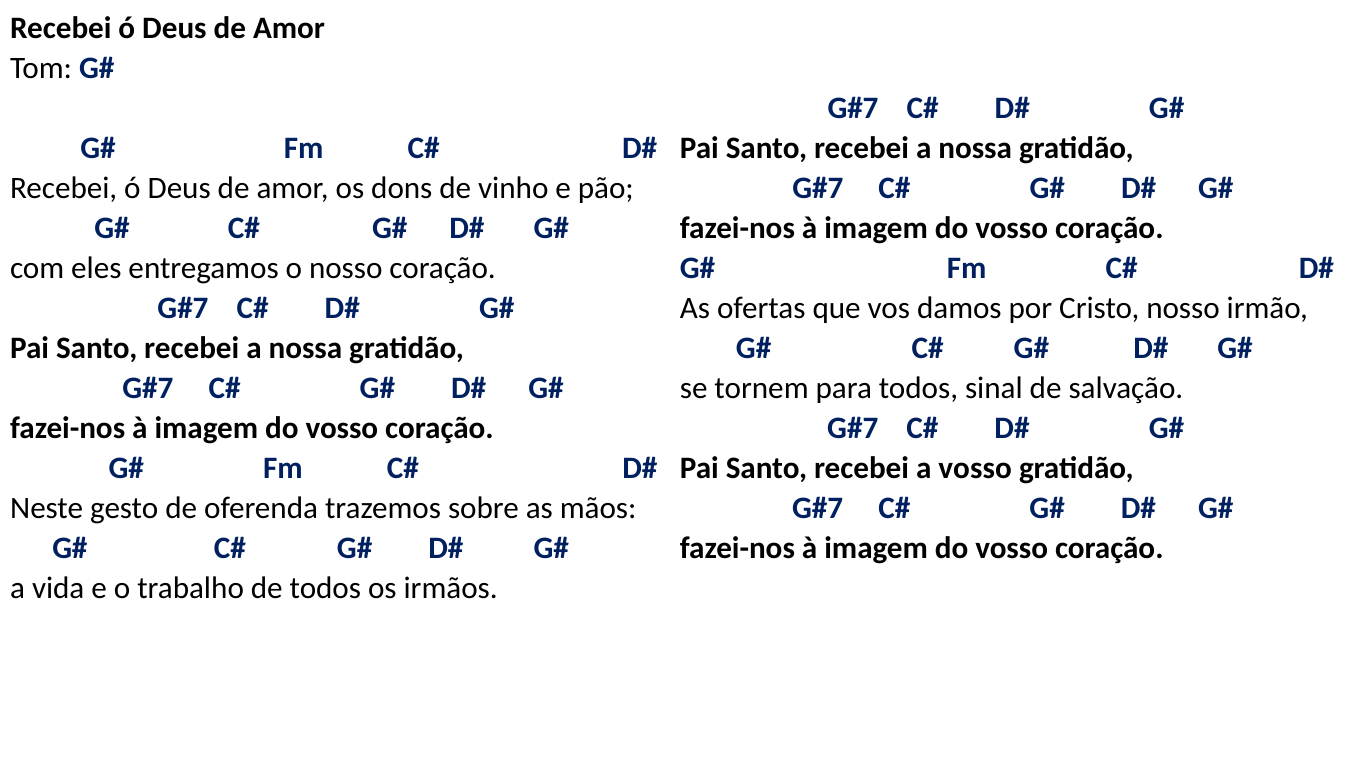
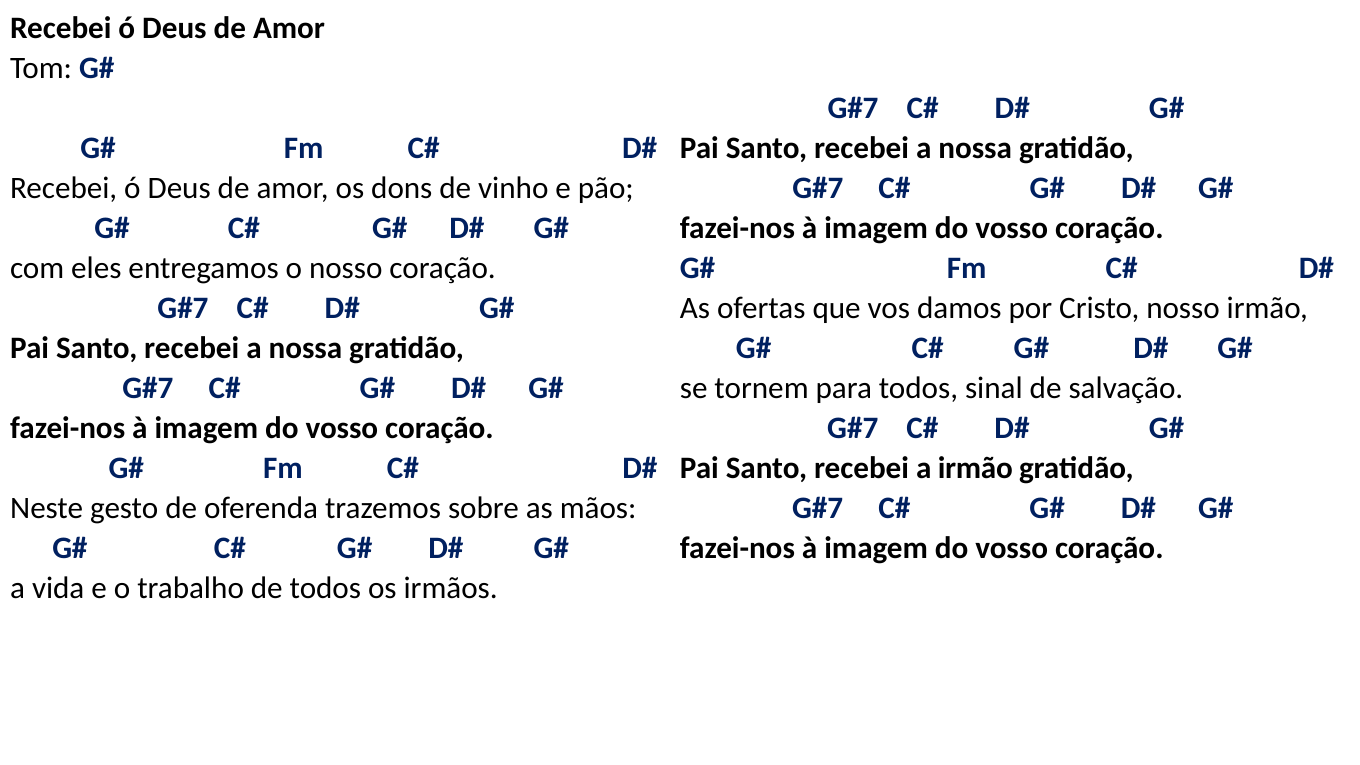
a vosso: vosso -> irmão (975, 468)
